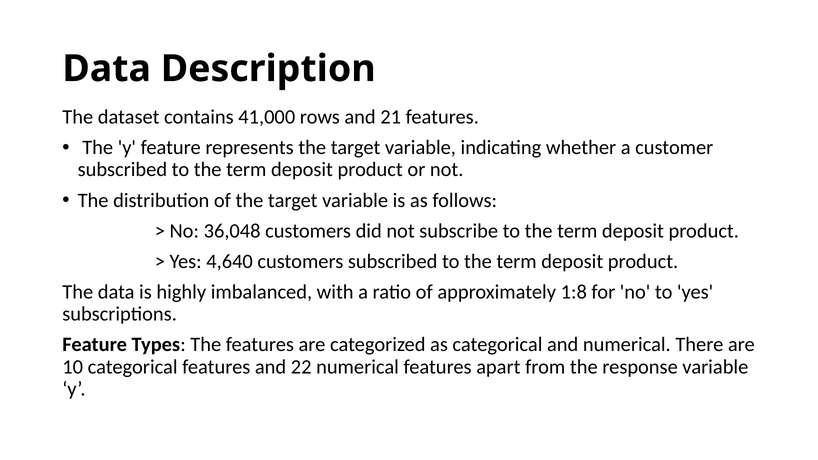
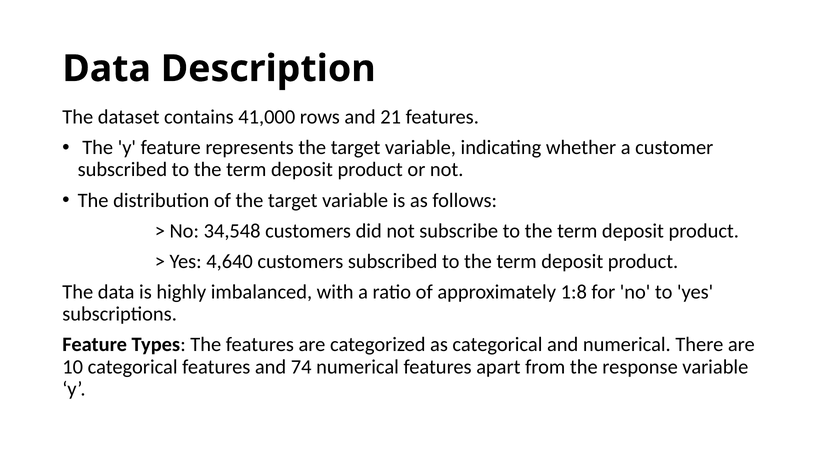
36,048: 36,048 -> 34,548 (232, 231)
22: 22 -> 74 (301, 367)
